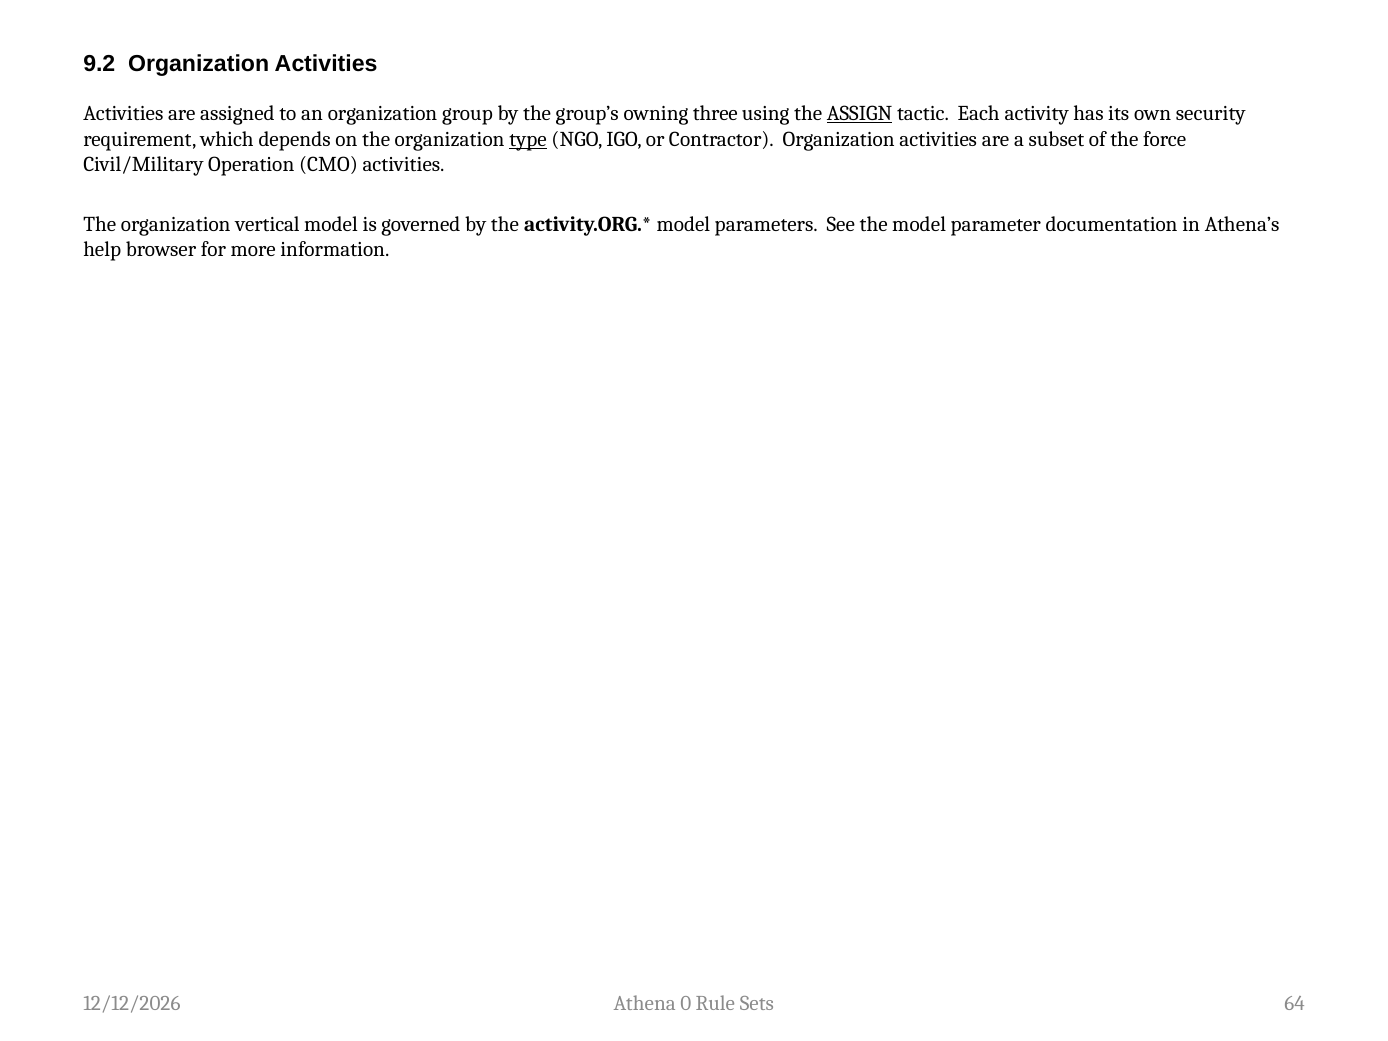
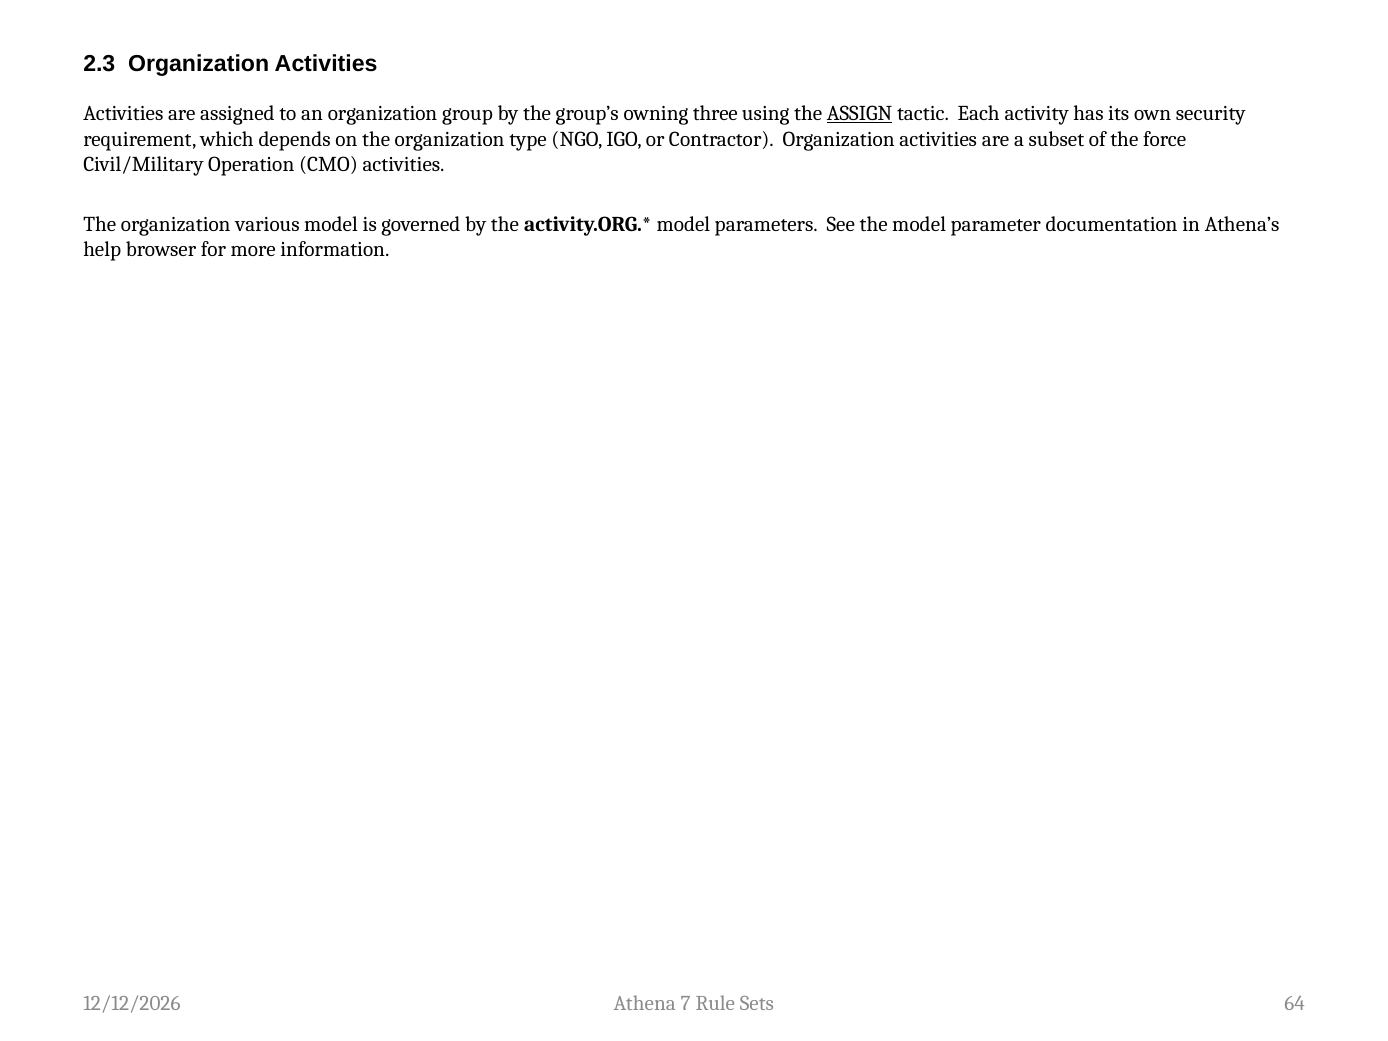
9.2: 9.2 -> 2.3 (99, 64)
type underline: present -> none (528, 139)
vertical: vertical -> various (267, 224)
0: 0 -> 7 (686, 1003)
